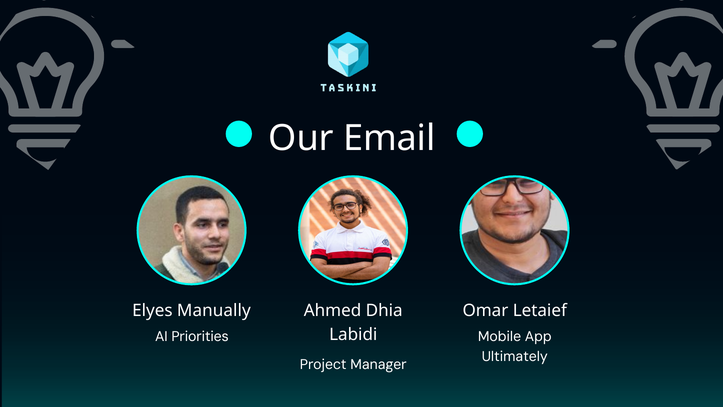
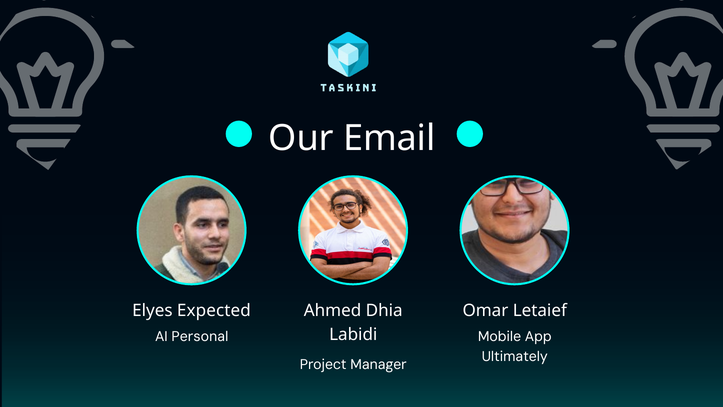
Manually: Manually -> Expected (214, 310)
Priorities: Priorities -> Personal (200, 336)
